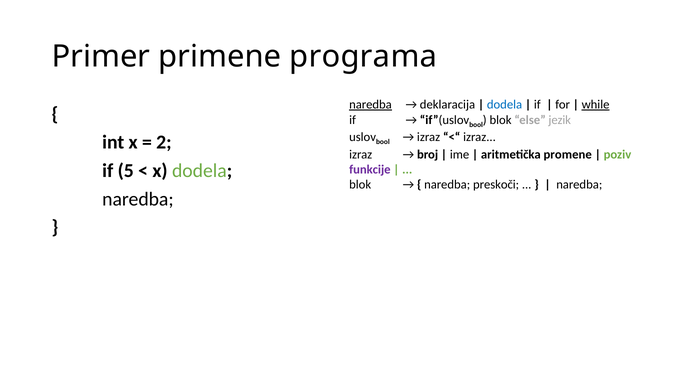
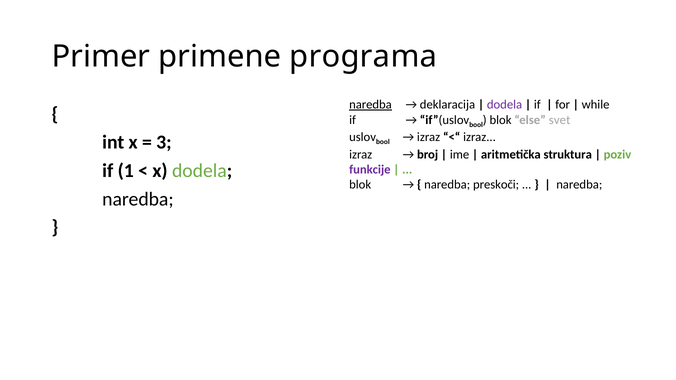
dodela colour: blue -> purple (505, 105)
while underline: present -> none (596, 105)
jezik: jezik -> svet (560, 120)
2: 2 -> 3 (164, 143)
promene: promene -> struktura (568, 154)
5: 5 -> 1 (126, 171)
